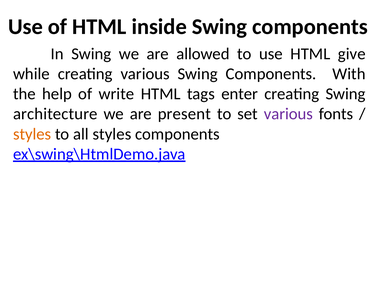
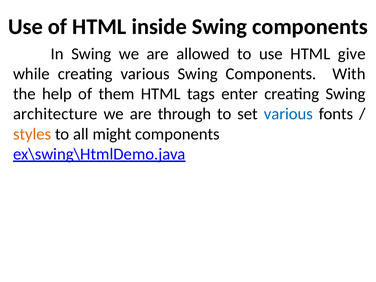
write: write -> them (116, 94)
present: present -> through (184, 114)
various colour: purple -> blue (288, 114)
all styles: styles -> might (112, 134)
